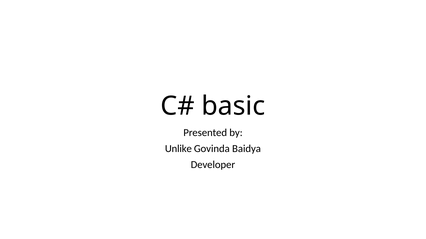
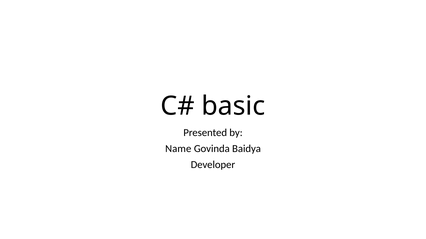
Unlike: Unlike -> Name (178, 149)
